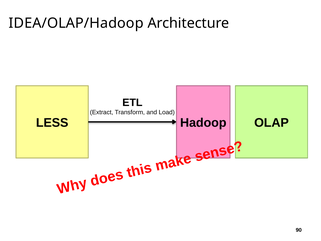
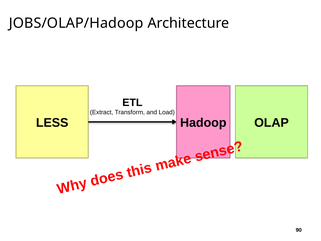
IDEA/OLAP/Hadoop: IDEA/OLAP/Hadoop -> JOBS/OLAP/Hadoop (76, 23)
